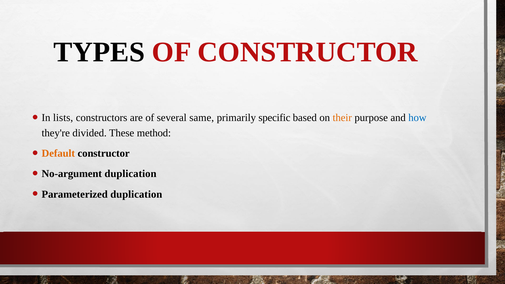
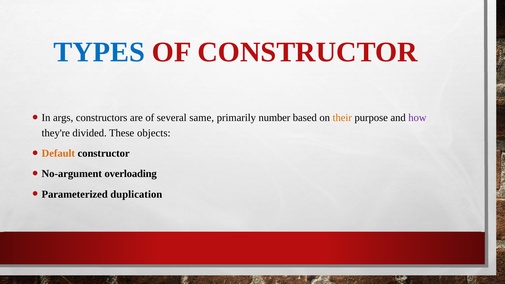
TYPES colour: black -> blue (99, 52)
lists: lists -> args (63, 118)
specific: specific -> number (274, 118)
how colour: blue -> purple (417, 118)
method: method -> objects (154, 133)
No-argument duplication: duplication -> overloading (131, 174)
